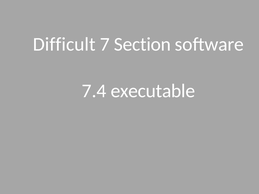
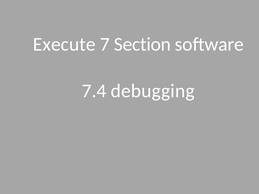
Difficult: Difficult -> Execute (64, 44)
executable: executable -> debugging (153, 91)
